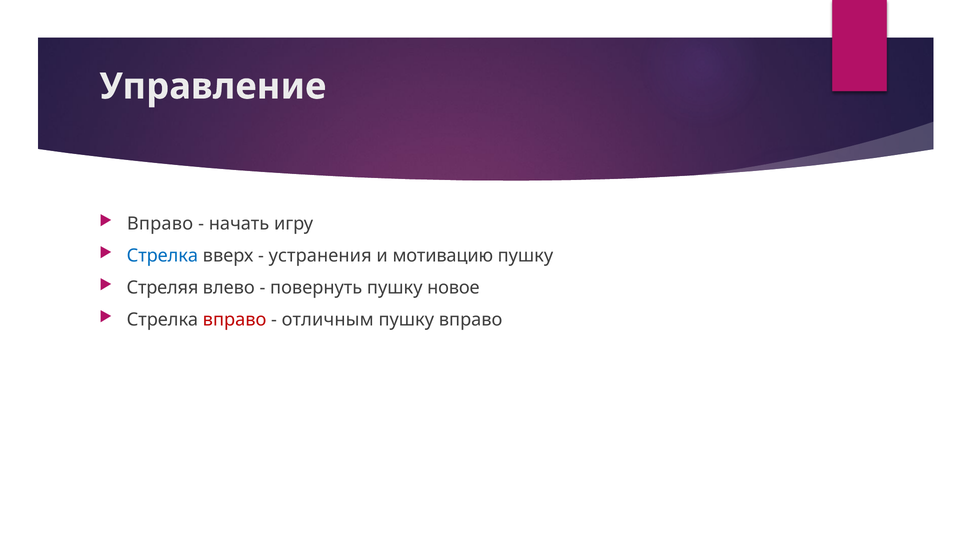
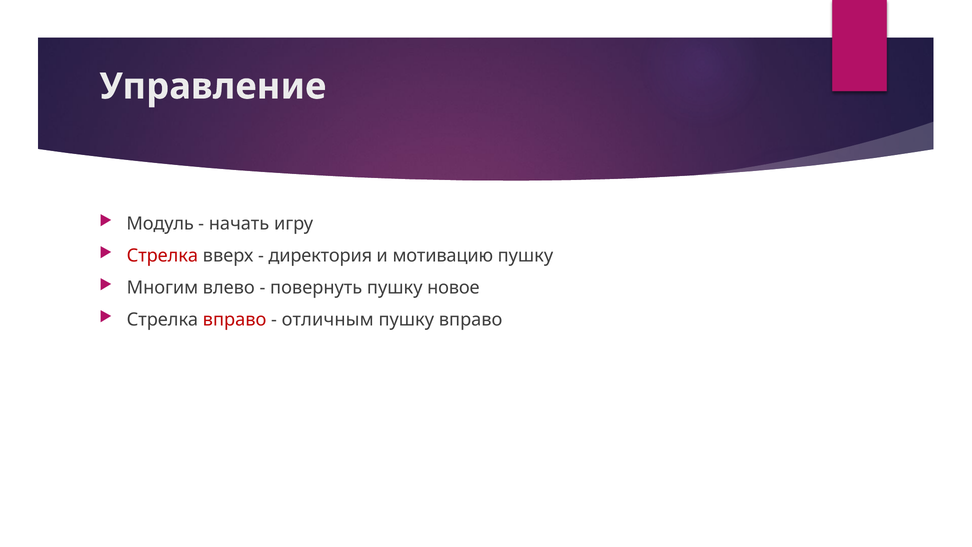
Вправо: Вправо -> Модуль (160, 223)
Стрелка colour: blue -> red (162, 255)
устранения: устранения -> директория (320, 255)
Стреляя: Стреляя -> Многим (162, 287)
